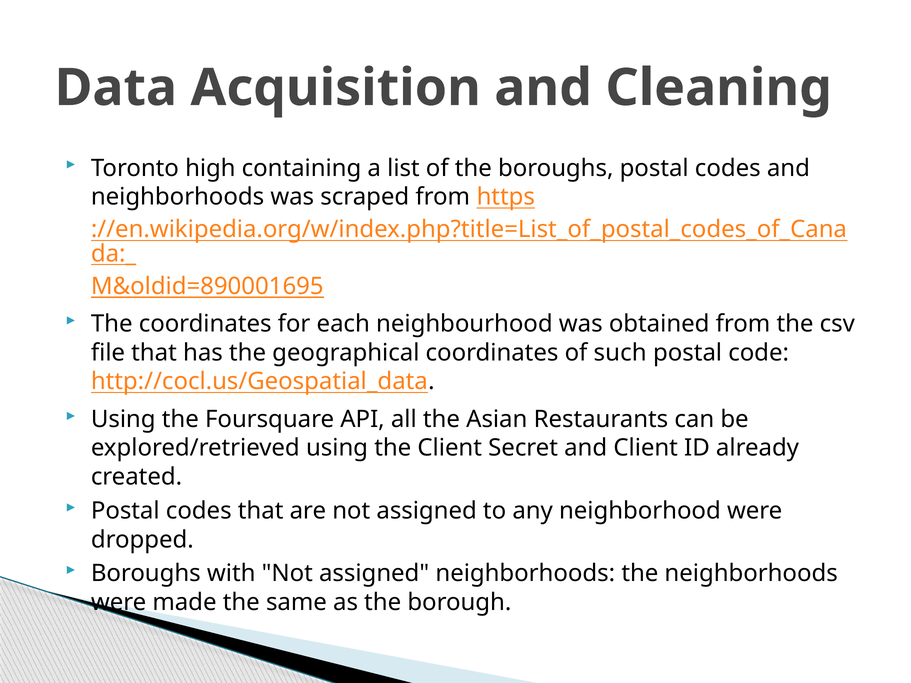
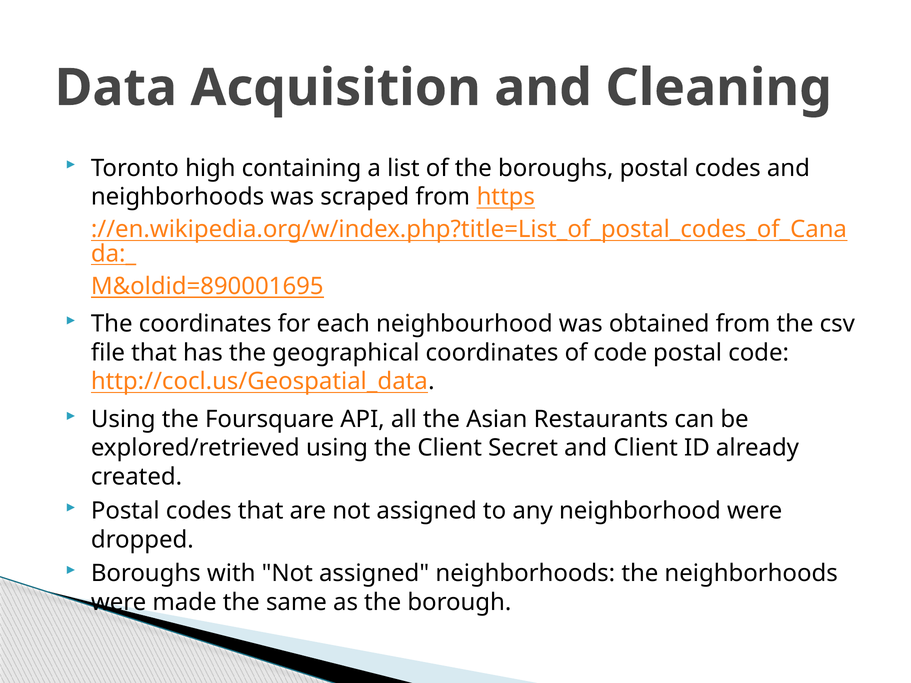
of such: such -> code (620, 353)
